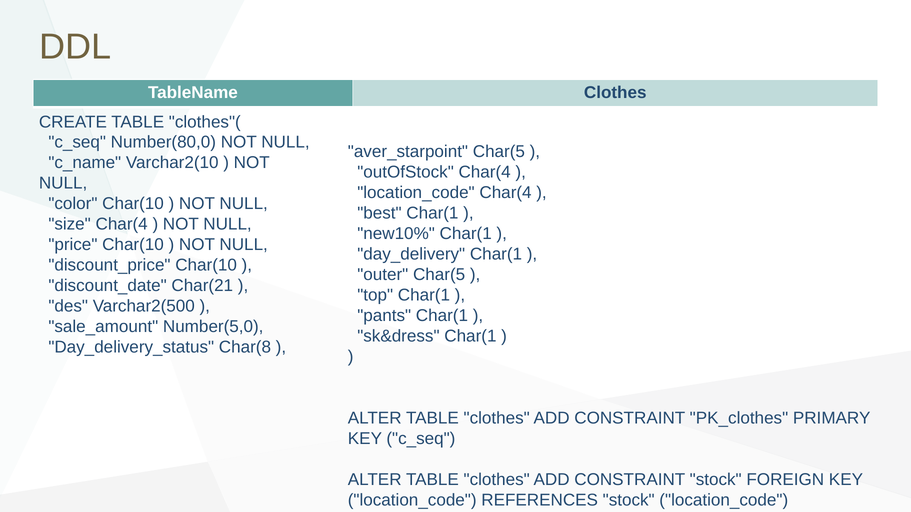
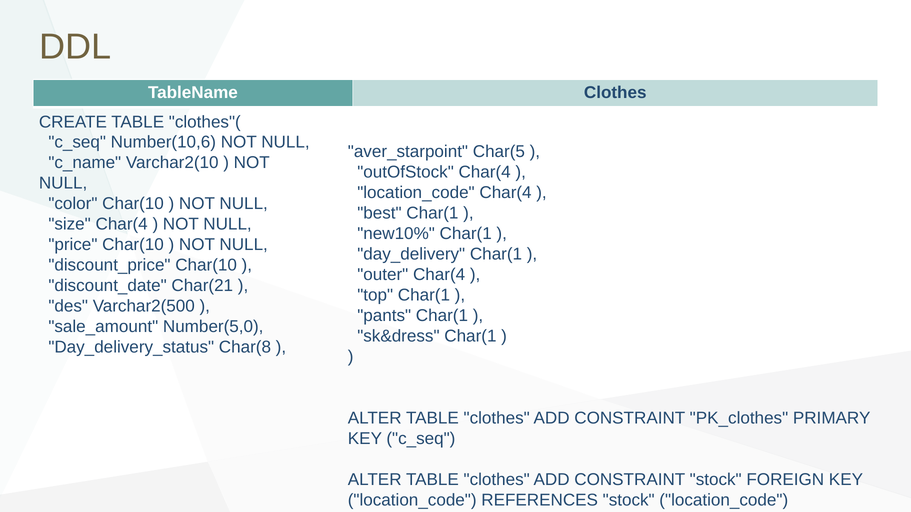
Number(80,0: Number(80,0 -> Number(10,6 (163, 142)
outer Char(5: Char(5 -> Char(4 (439, 275)
